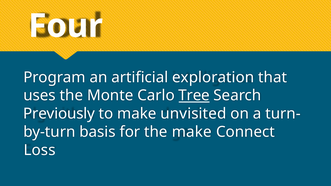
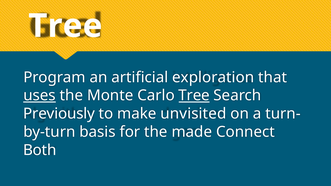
Four: Four -> Tree (65, 26)
uses underline: none -> present (40, 96)
the make: make -> made (192, 132)
Loss: Loss -> Both (40, 150)
